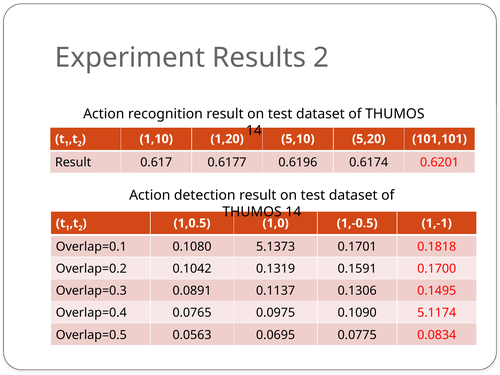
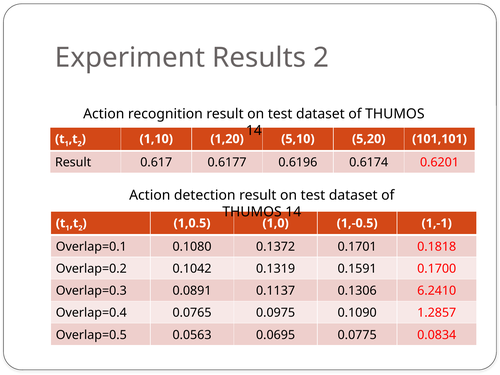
5.1373: 5.1373 -> 0.1372 (276, 247)
0.1495: 0.1495 -> 6.2410 (437, 291)
5.1174: 5.1174 -> 1.2857 (437, 313)
